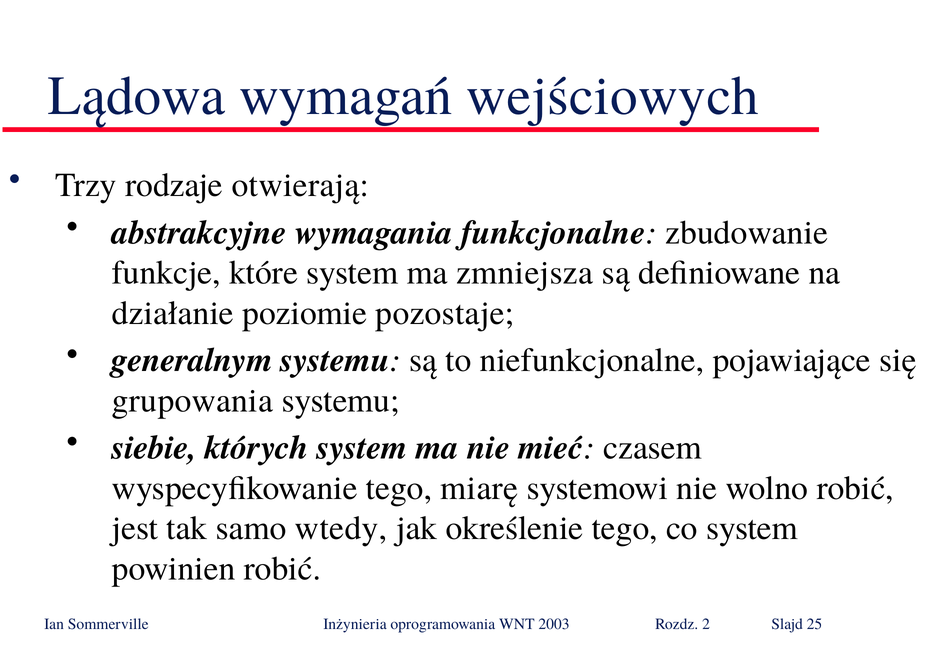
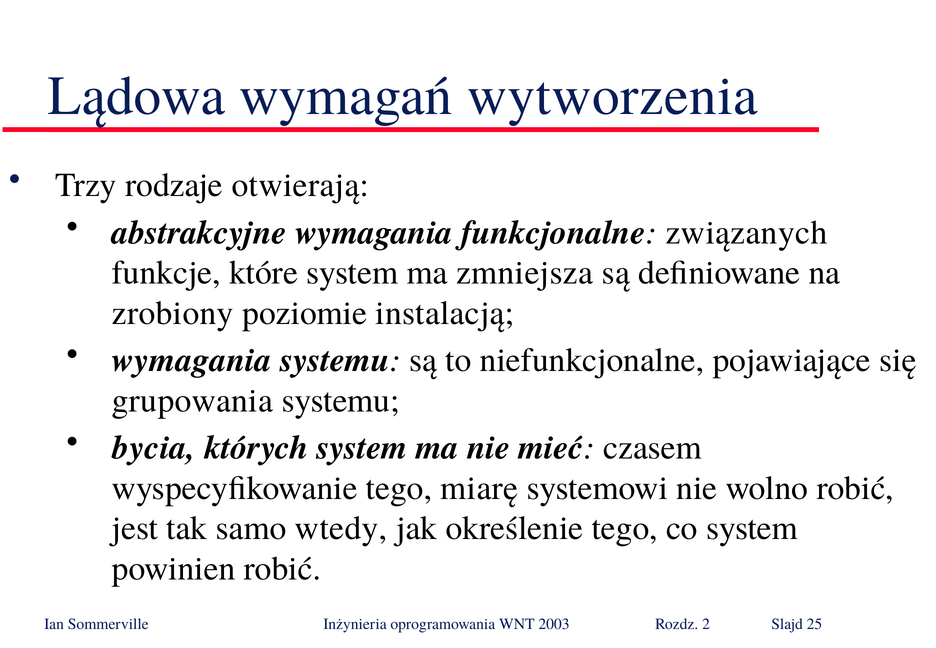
wejściowych: wejściowych -> wytworzenia (613, 96)
zbudowanie: zbudowanie -> związanych (746, 232)
działanie: działanie -> zrobiony (173, 313)
pozostaje: pozostaje -> instalacją (445, 313)
generalnym: generalnym -> wymagania (192, 360)
siebie: siebie -> bycia (154, 448)
